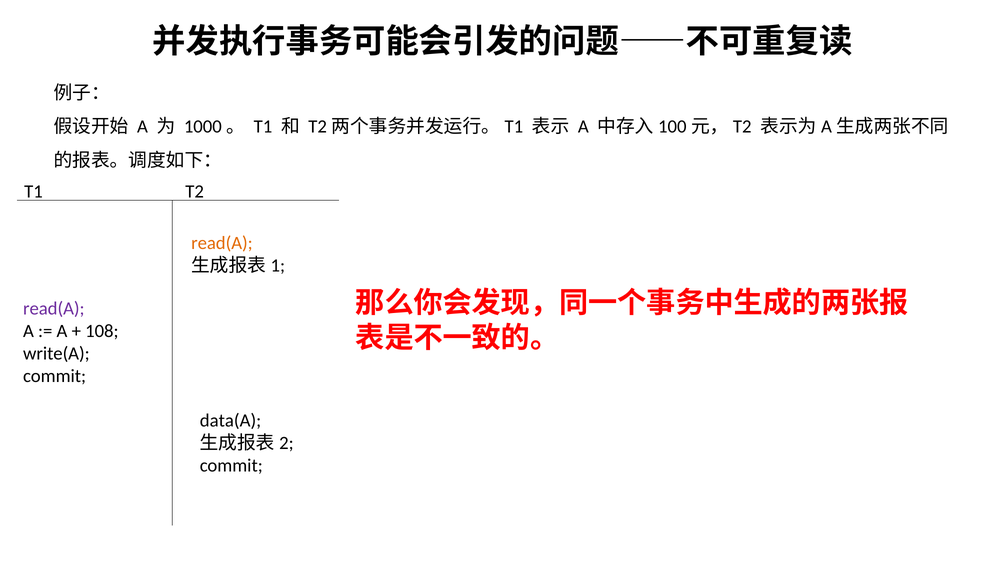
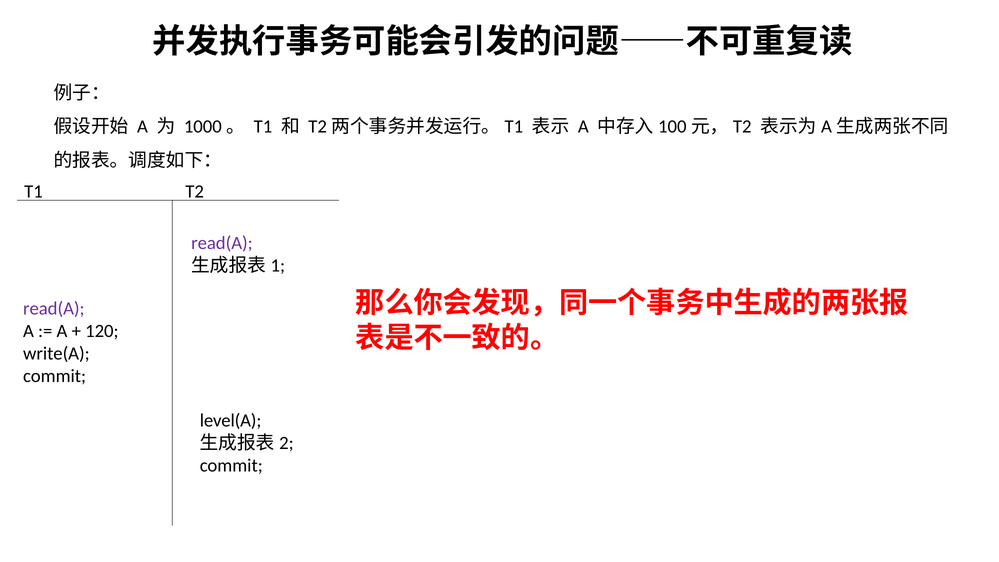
read(A colour: orange -> purple (222, 243)
108: 108 -> 120 (102, 331)
data(A: data(A -> level(A (231, 420)
